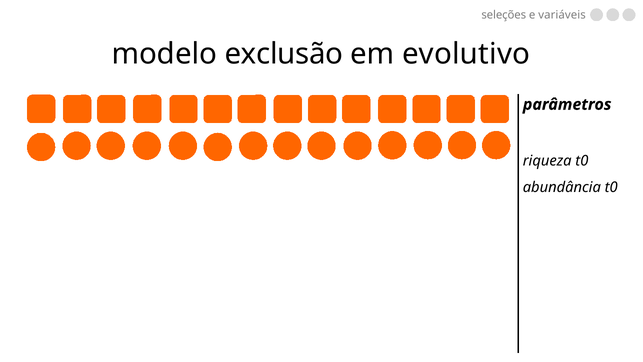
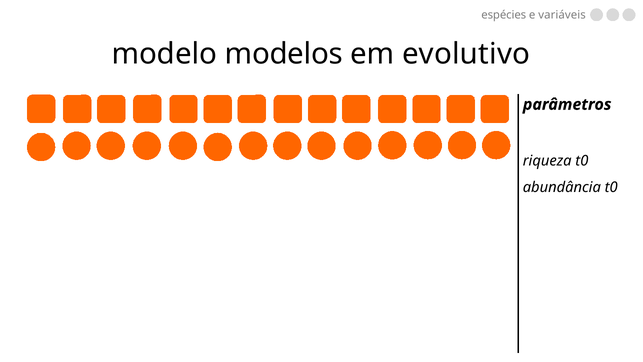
seleções: seleções -> espécies (504, 15)
exclusão: exclusão -> modelos (284, 54)
